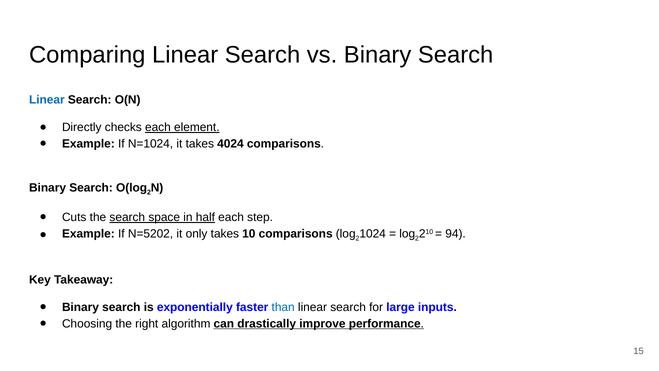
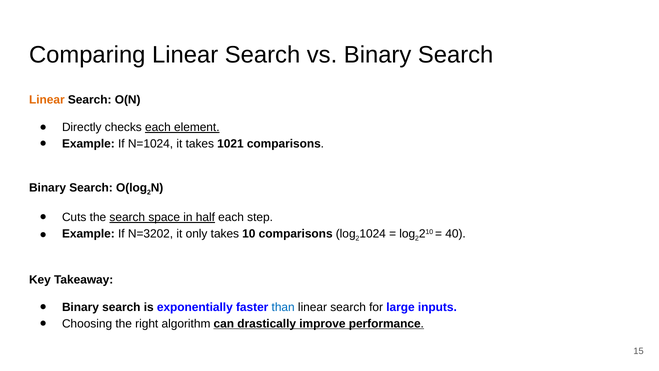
Linear colour: blue -> orange (47, 100)
4024: 4024 -> 1021 (230, 144)
N=5202: N=5202 -> N=3202 (151, 234)
94: 94 -> 40 (456, 234)
